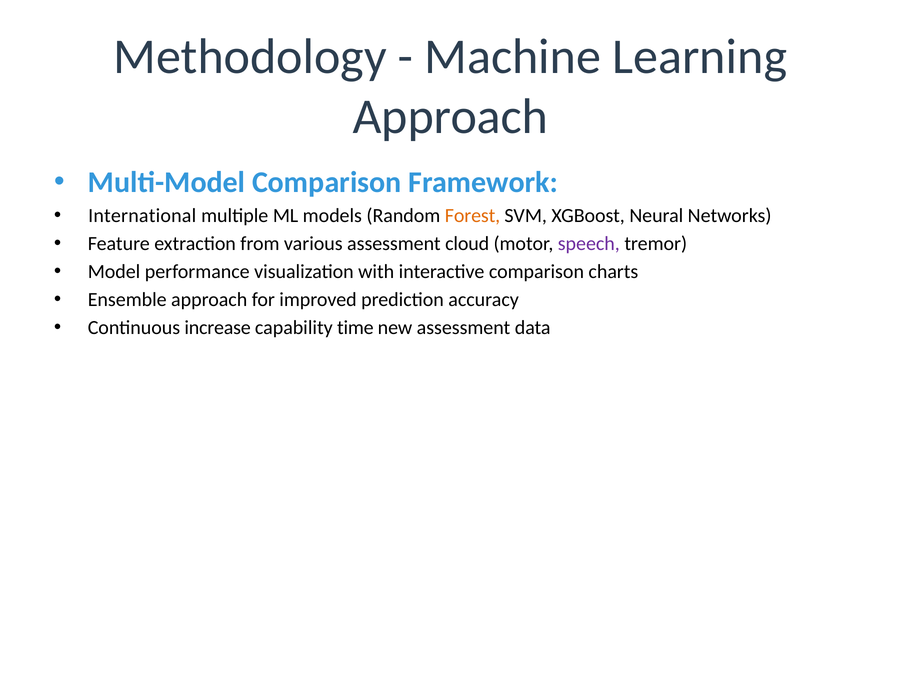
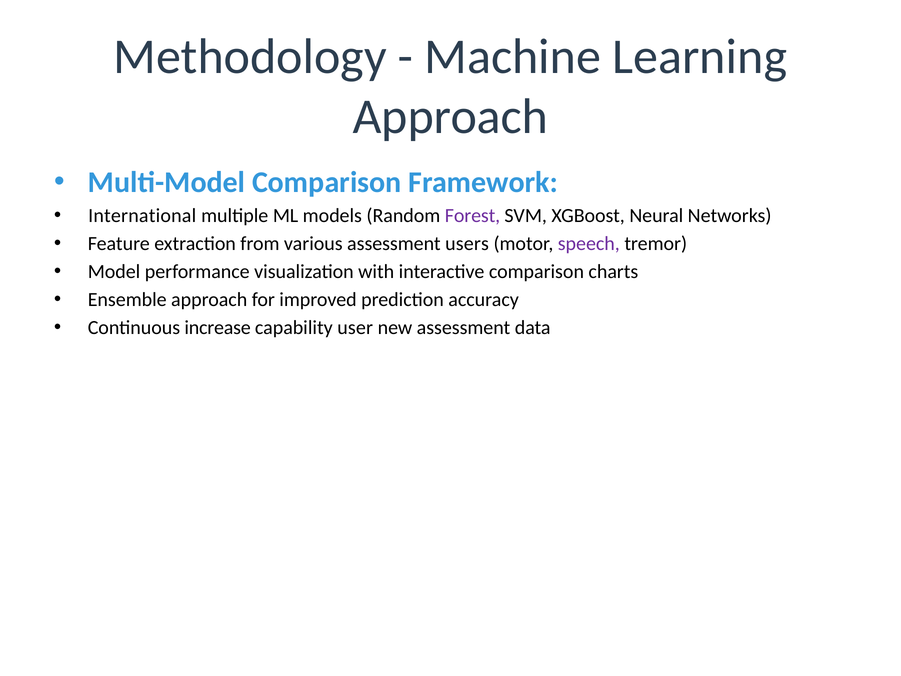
Forest colour: orange -> purple (473, 216)
cloud: cloud -> users (467, 244)
time: time -> user (355, 328)
